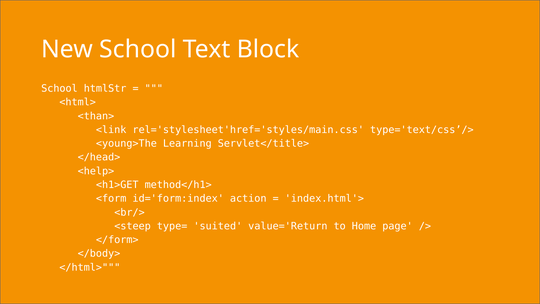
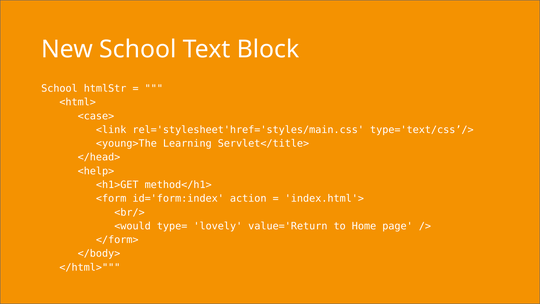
<than>: <than> -> <case> (96, 116)
<steep: <steep -> <would (133, 226)
suited: suited -> lovely (218, 226)
